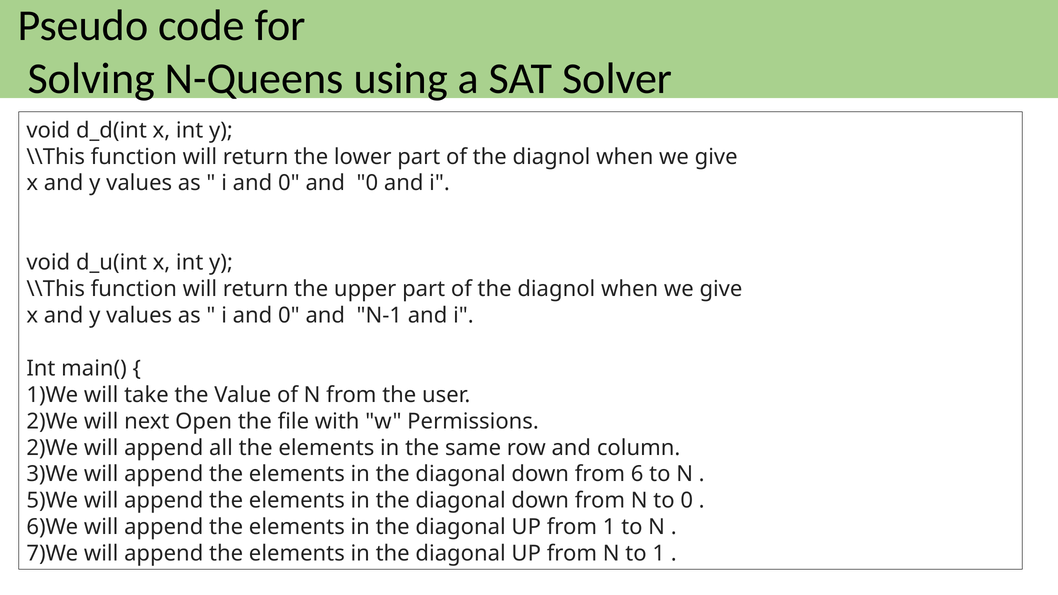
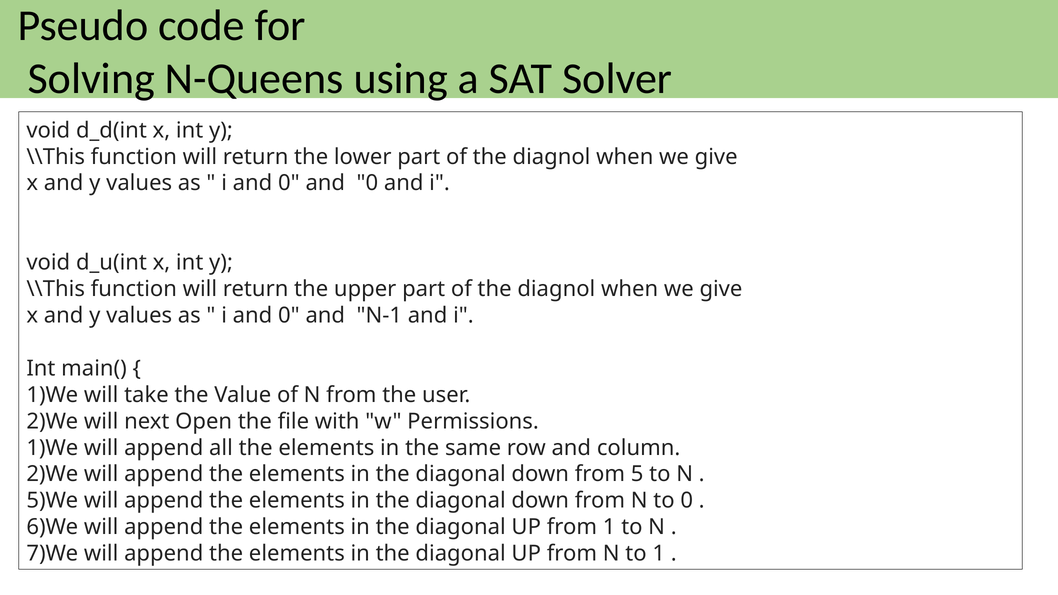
2)We: 2)We -> 1)We (52, 448)
3)We: 3)We -> 2)We (52, 474)
6: 6 -> 5 (637, 474)
